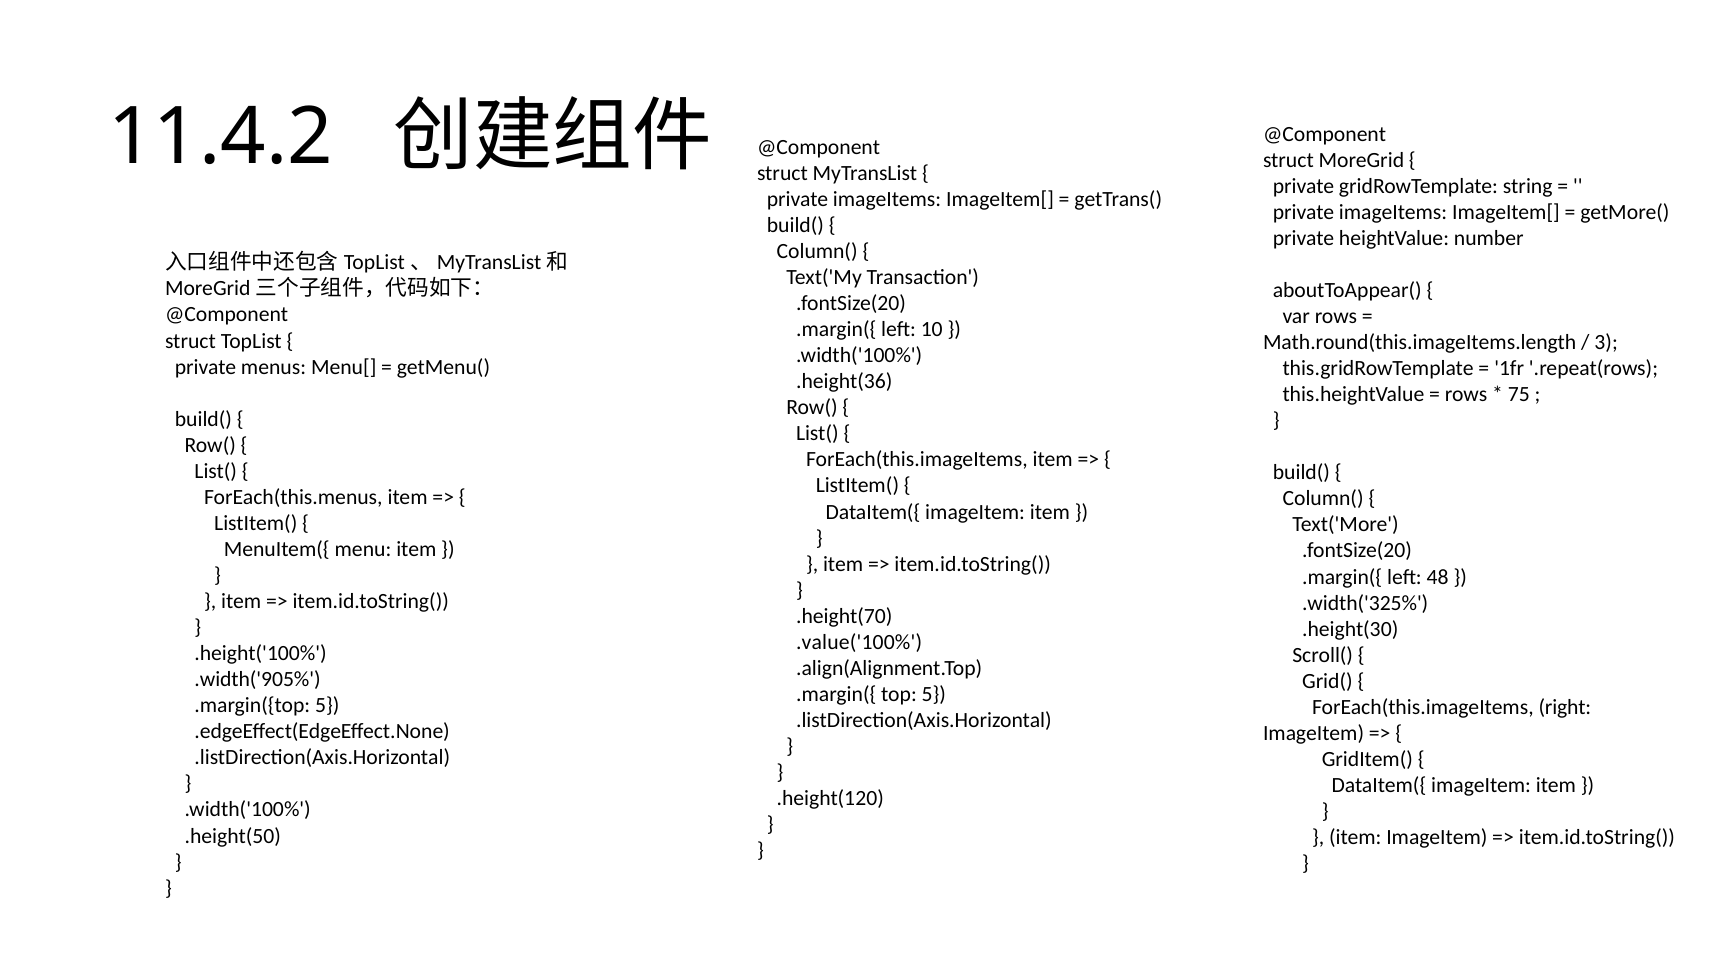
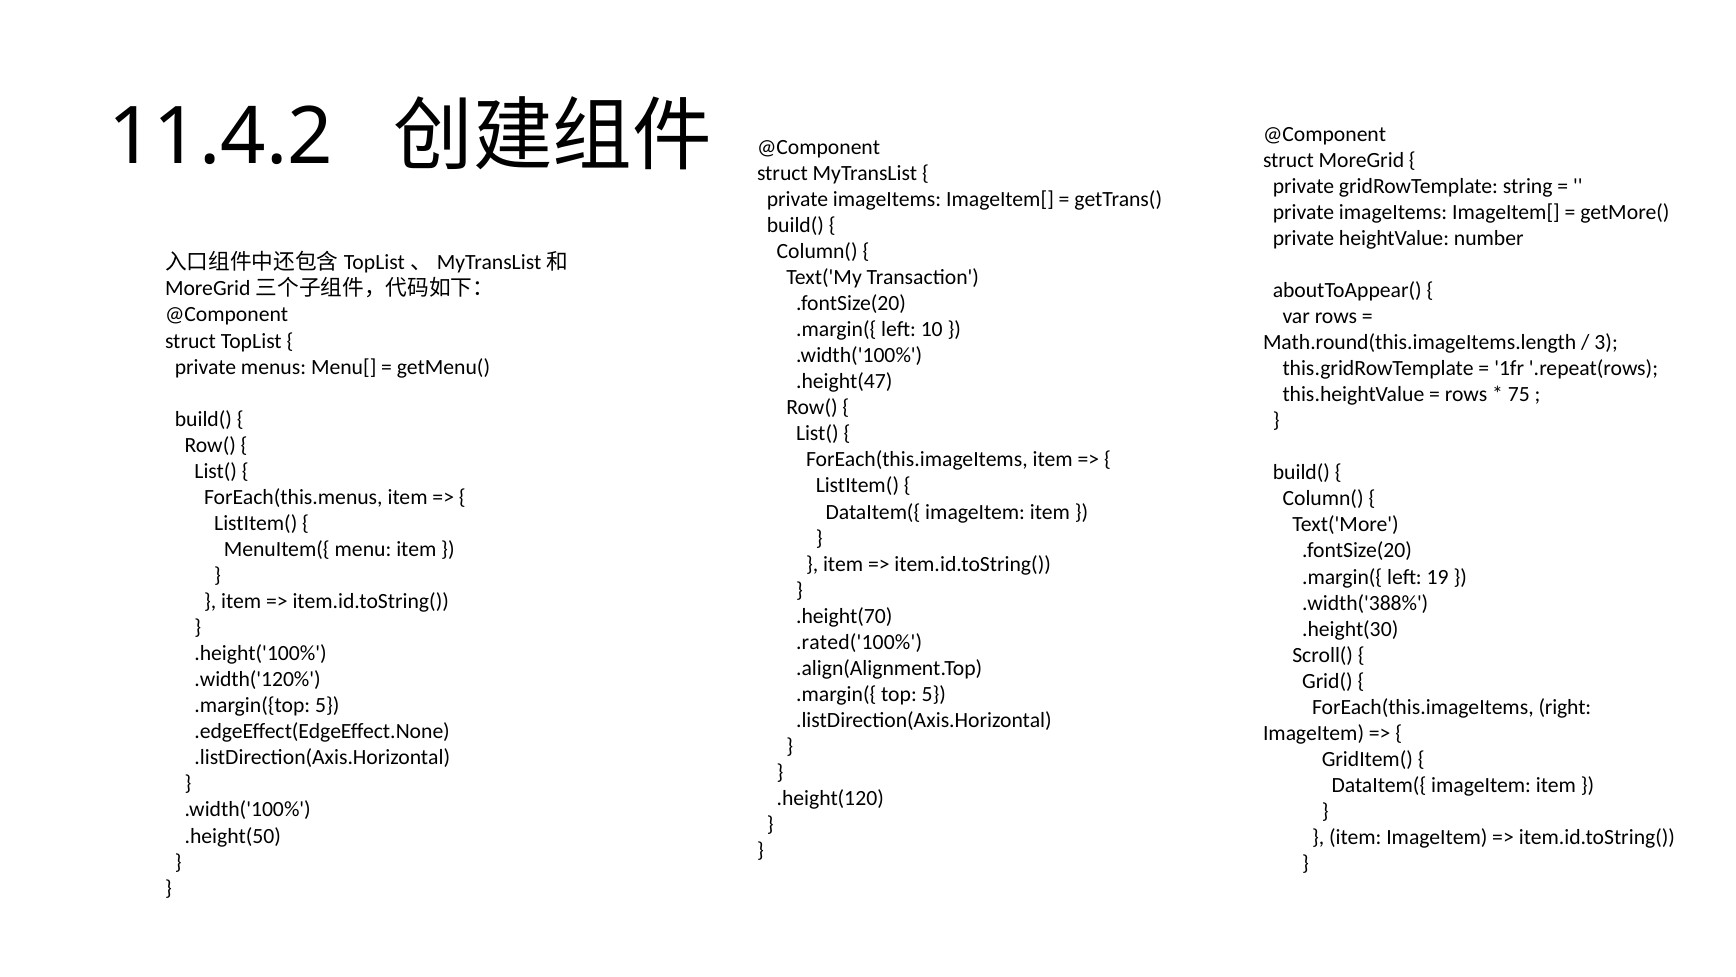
.height(36: .height(36 -> .height(47 (844, 381)
48: 48 -> 19 (1438, 577)
.width('325%: .width('325% -> .width('388% (1365, 603)
.value('100%: .value('100% -> .rated('100% (859, 642)
.width('905%: .width('905% -> .width('120% (258, 679)
